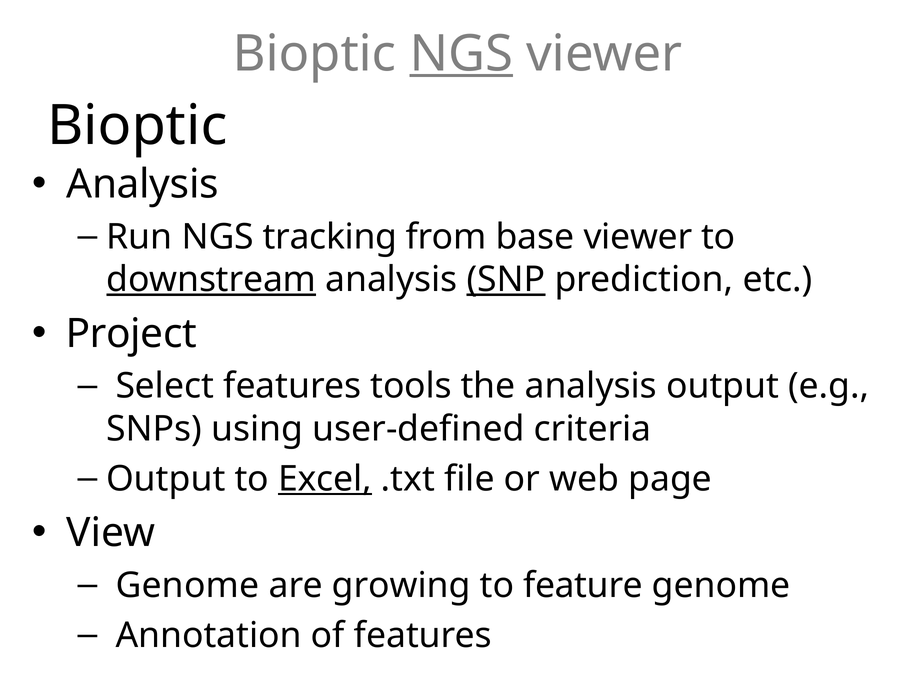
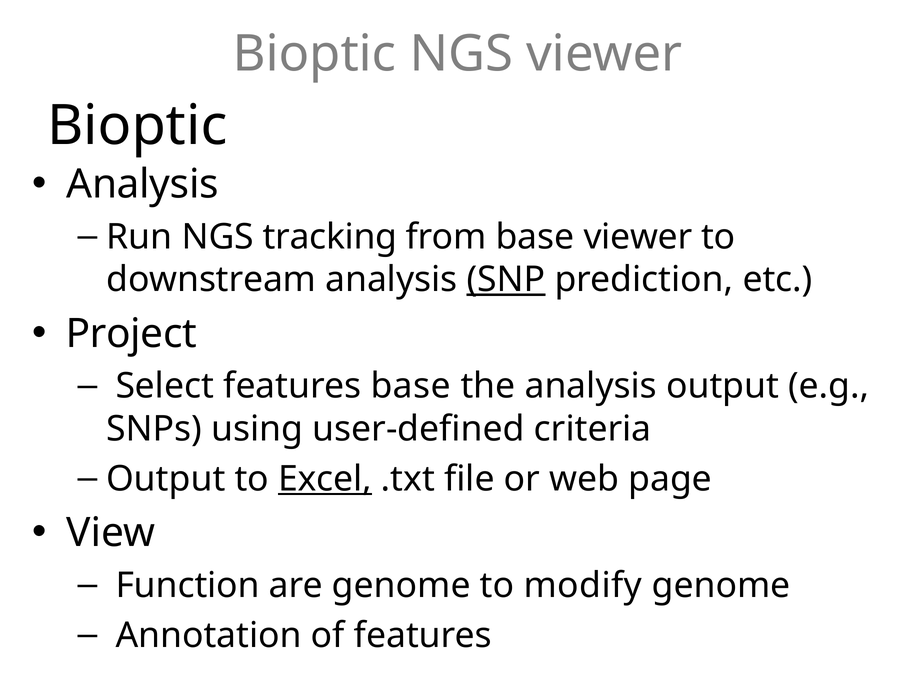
NGS underline: present -> none (461, 54)
downstream underline: present -> none (211, 280)
features tools: tools -> base (411, 386)
Genome: Genome -> Function (188, 586)
are growing: growing -> genome (401, 586)
feature: feature -> modify (583, 586)
